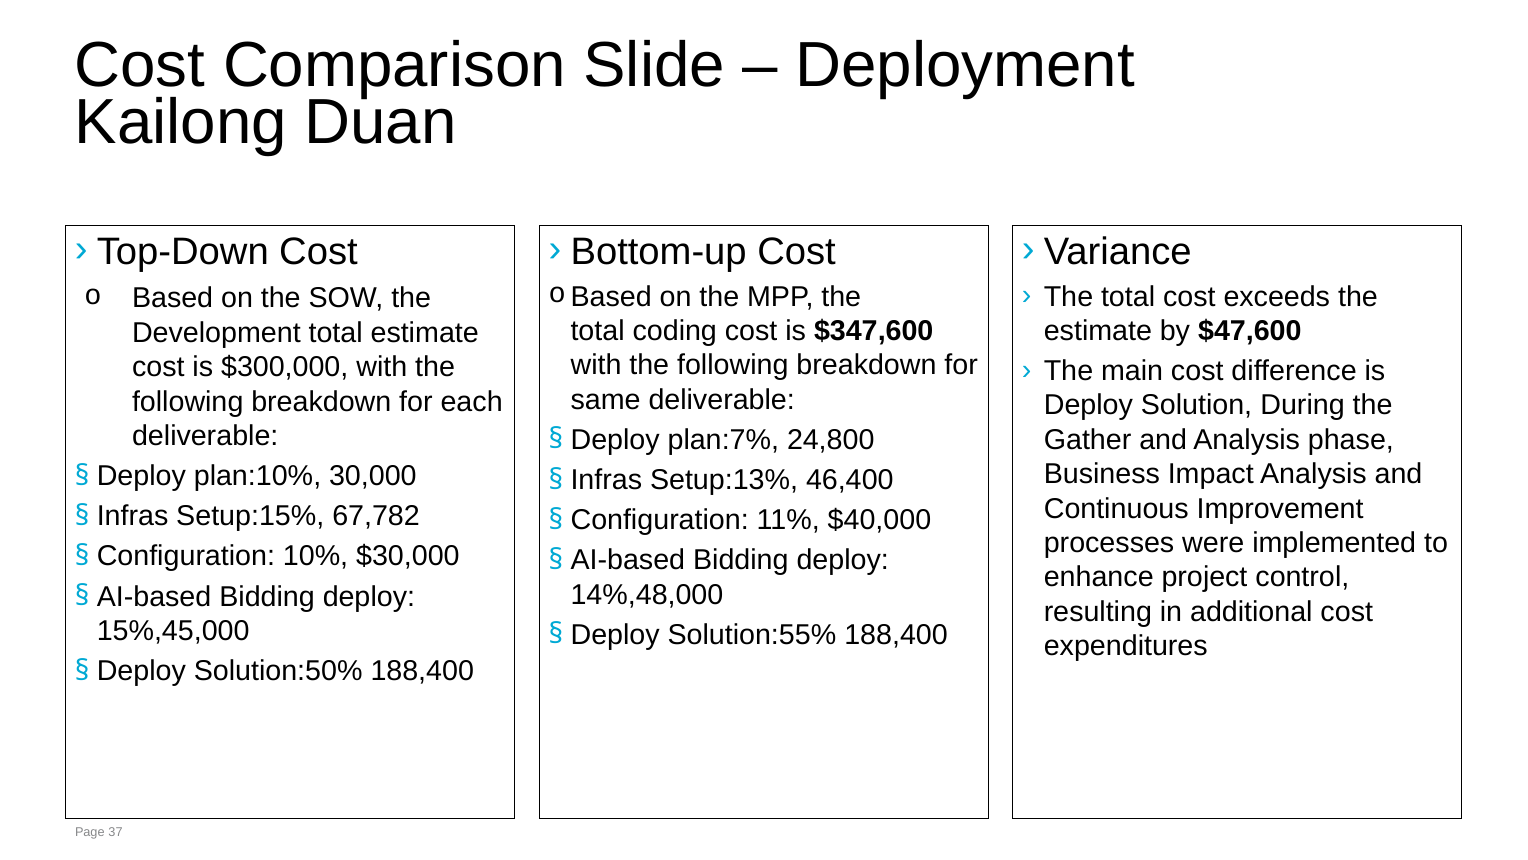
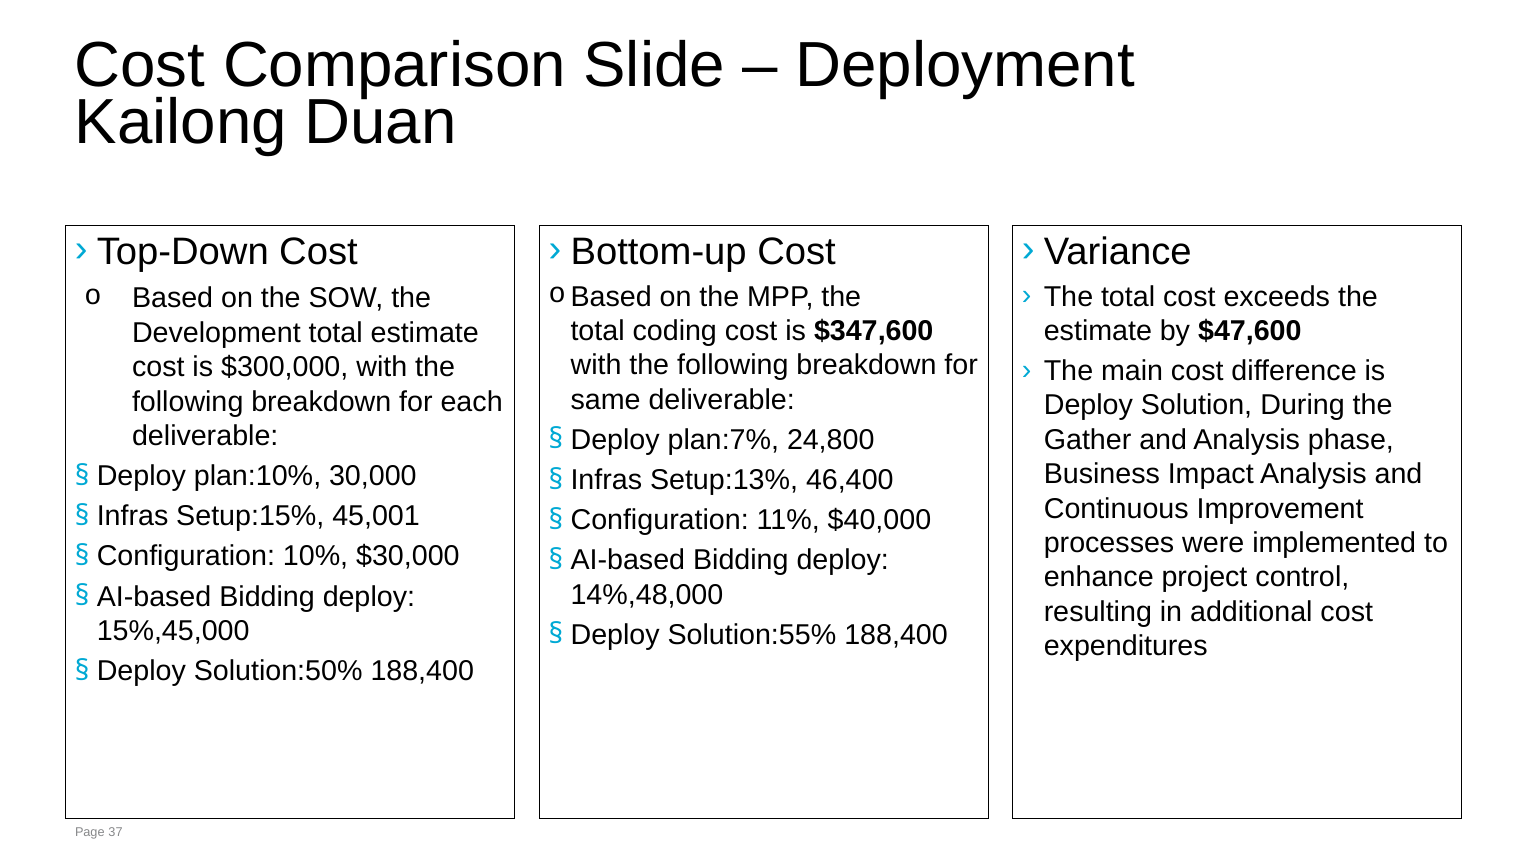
67,782: 67,782 -> 45,001 (376, 516)
